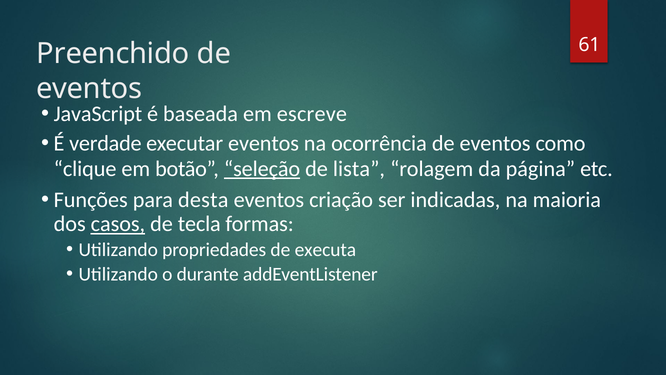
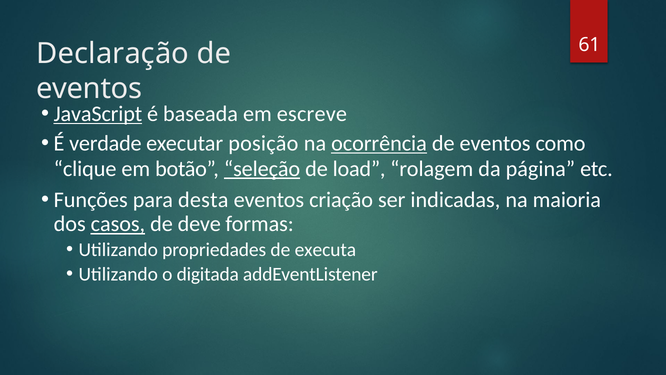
Preenchido: Preenchido -> Declaração (113, 54)
JavaScript underline: none -> present (98, 114)
executar eventos: eventos -> posição (263, 143)
ocorrência underline: none -> present (379, 143)
lista: lista -> load (359, 169)
tecla: tecla -> deve (199, 224)
durante: durante -> digitada (208, 274)
